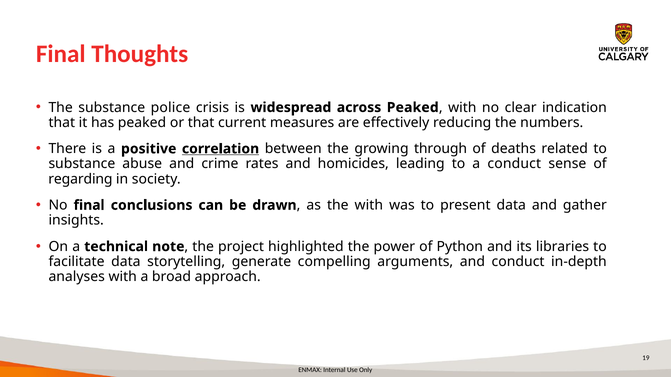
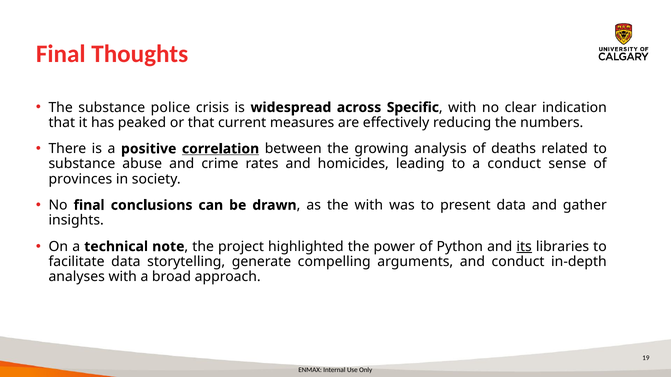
across Peaked: Peaked -> Specific (413, 108)
through: through -> analysis (440, 149)
regarding: regarding -> provinces (80, 179)
its underline: none -> present (524, 247)
